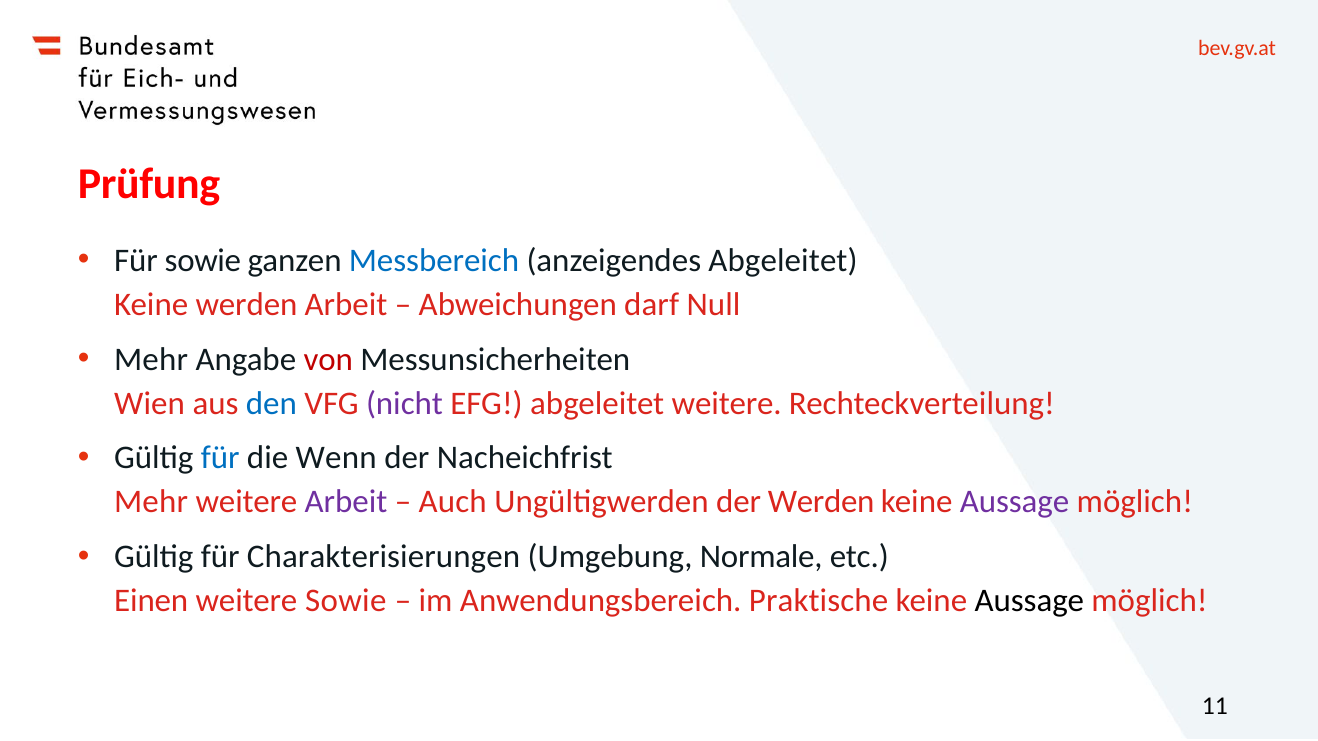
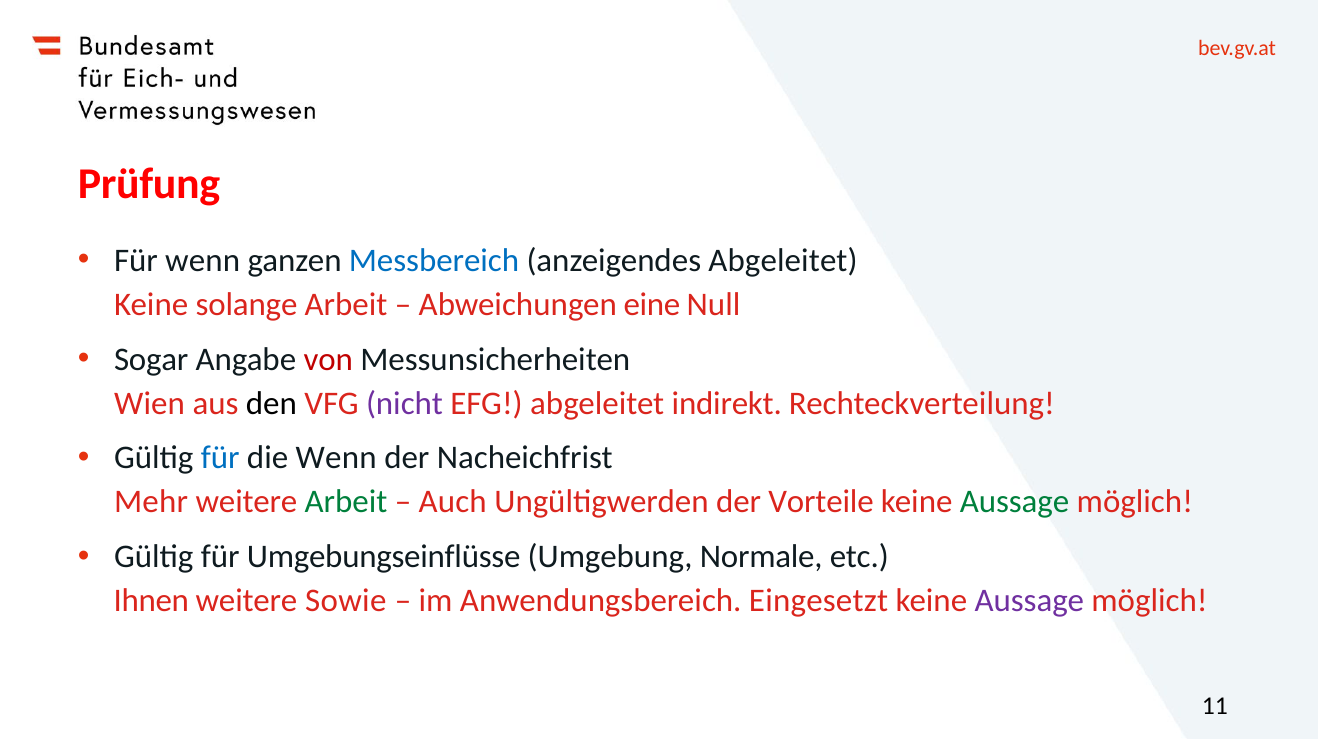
Für sowie: sowie -> wenn (203, 261)
Keine werden: werden -> solange (246, 304)
darf: darf -> eine (652, 304)
Mehr: Mehr -> Sogar (151, 359)
den colour: blue -> black (271, 403)
abgeleitet weitere: weitere -> indirekt (727, 403)
Arbeit colour: purple -> green (346, 502)
der Werden: Werden -> Vorteile (821, 502)
Aussage colour: purple -> green (1015, 502)
Charakterisierungen: Charakterisierungen -> Umgebungseinflüsse (384, 557)
Einen: Einen -> Ihnen (151, 601)
Praktische: Praktische -> Eingesetzt (818, 601)
Aussage colour: black -> purple (1029, 601)
